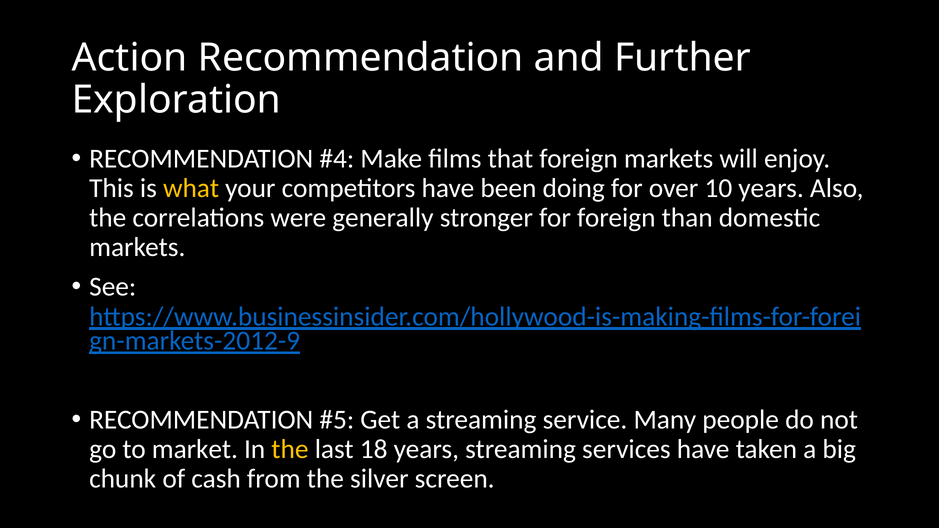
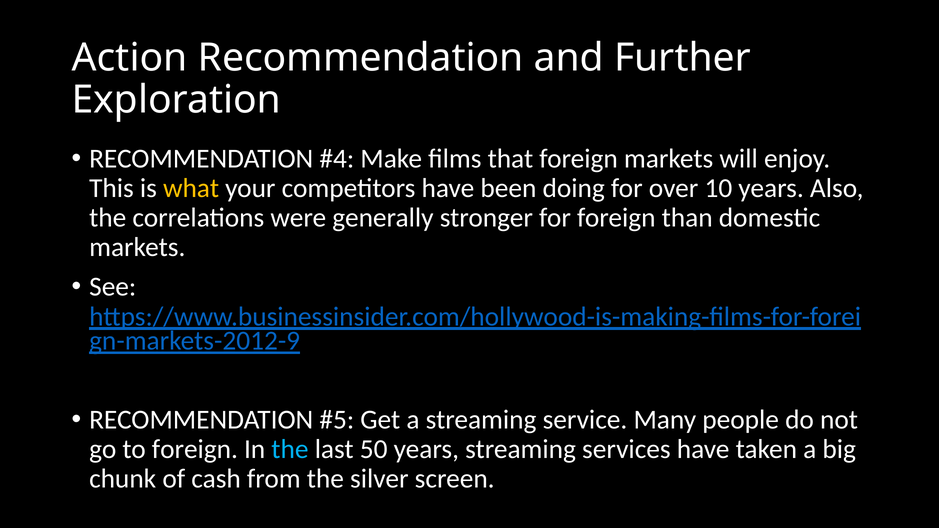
to market: market -> foreign (195, 449)
the colour: yellow -> light blue (290, 449)
18: 18 -> 50 (374, 449)
